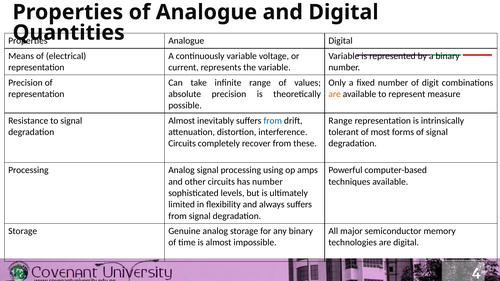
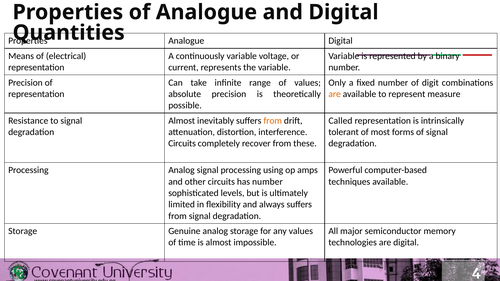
from colour: blue -> orange (273, 121)
Range: Range -> Called (340, 121)
any binary: binary -> values (301, 231)
